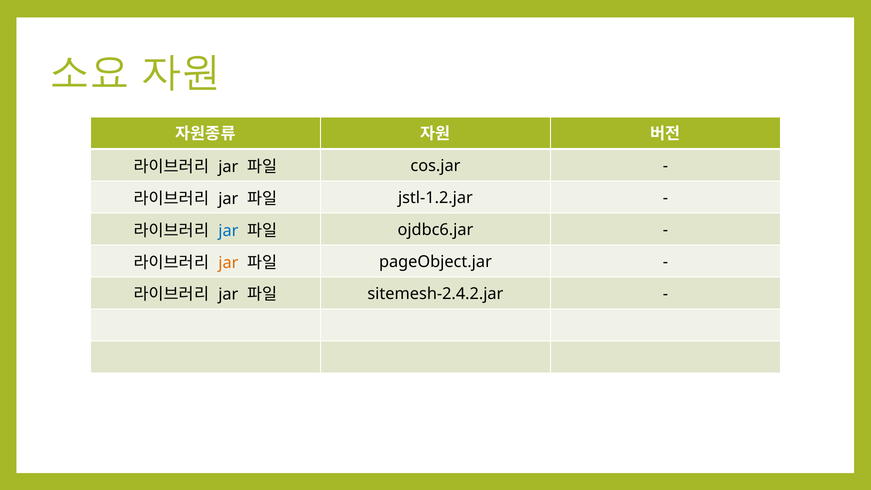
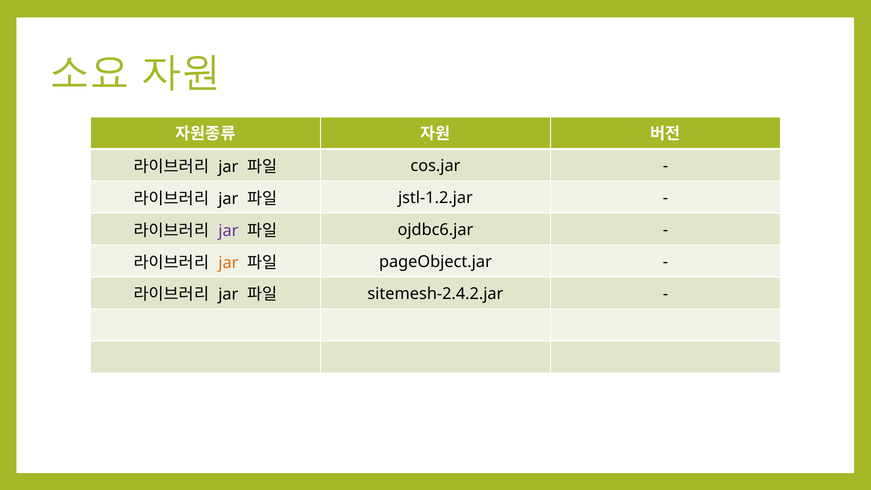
jar colour: blue -> purple (228, 231)
